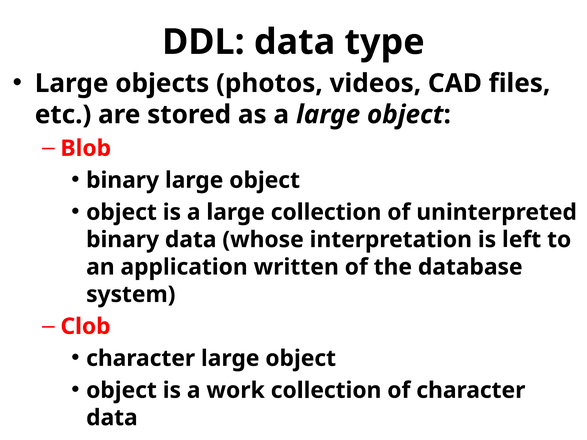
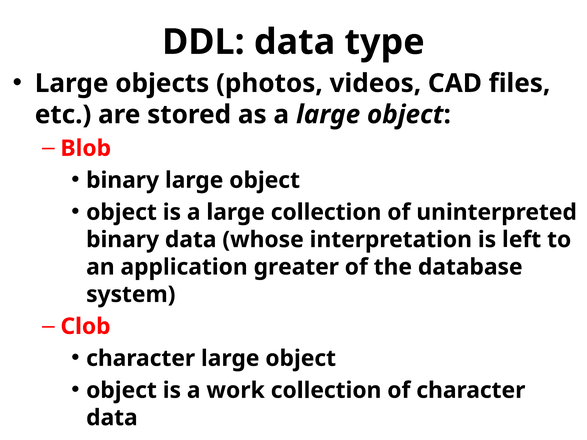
written: written -> greater (296, 267)
